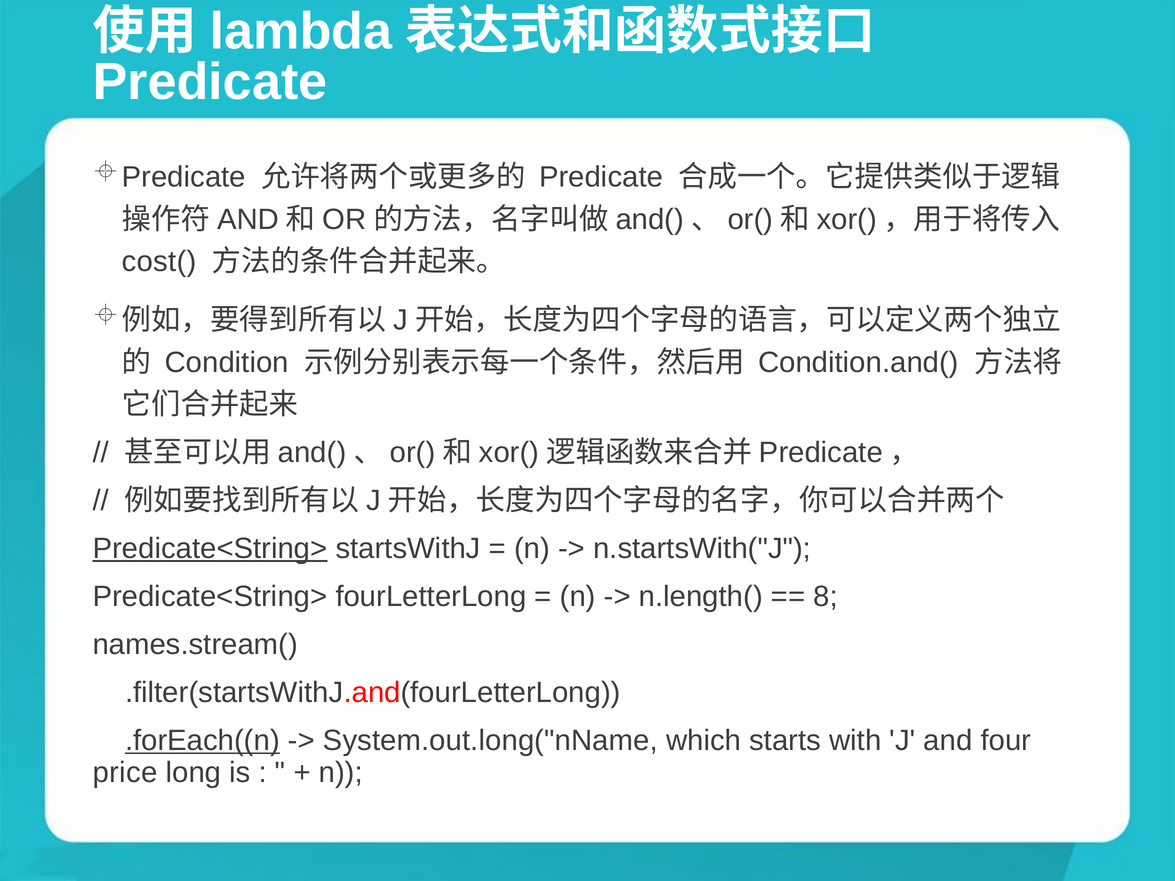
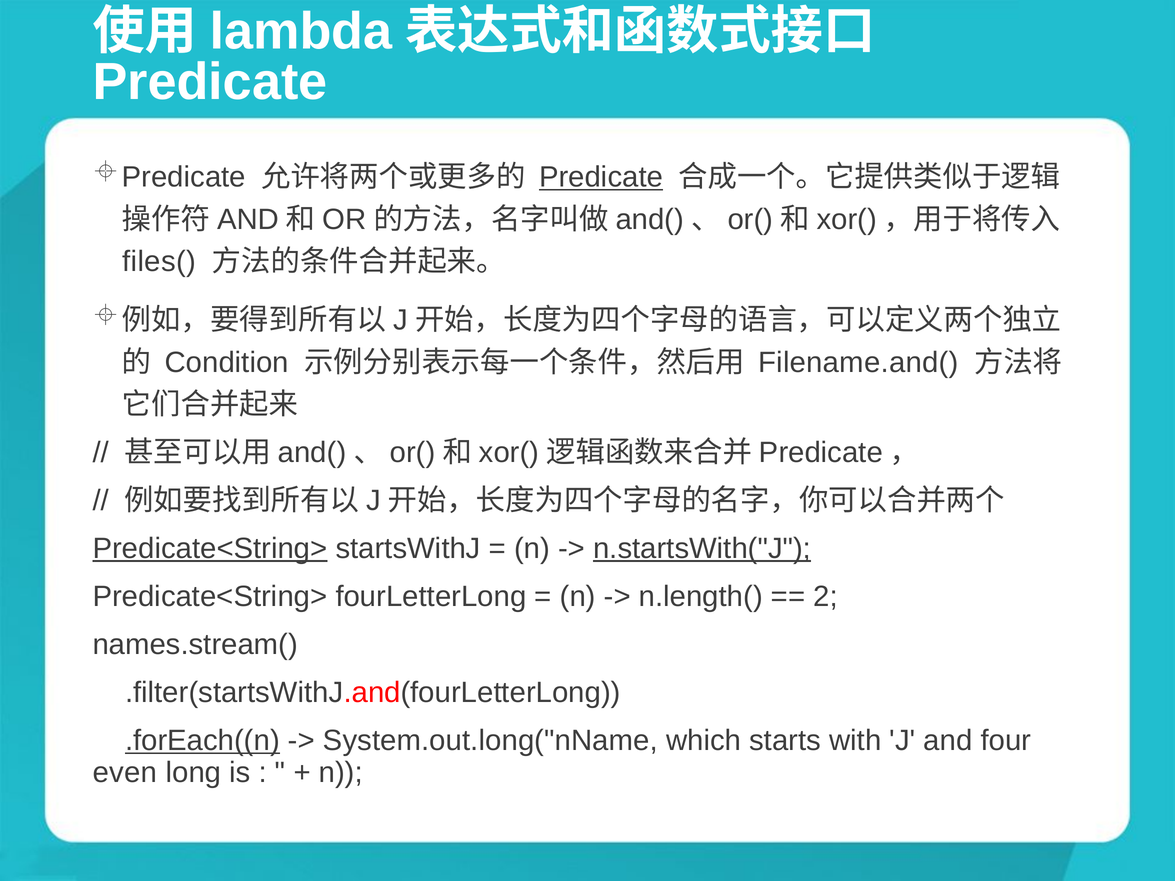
Predicate underline: none -> present (601, 177)
cost(: cost( -> files( (159, 262)
Condition.and(: Condition.and( -> Filename.and( (858, 363)
n.startsWith("J underline: none -> present (702, 549)
8: 8 -> 2 (826, 597)
price: price -> even (125, 773)
